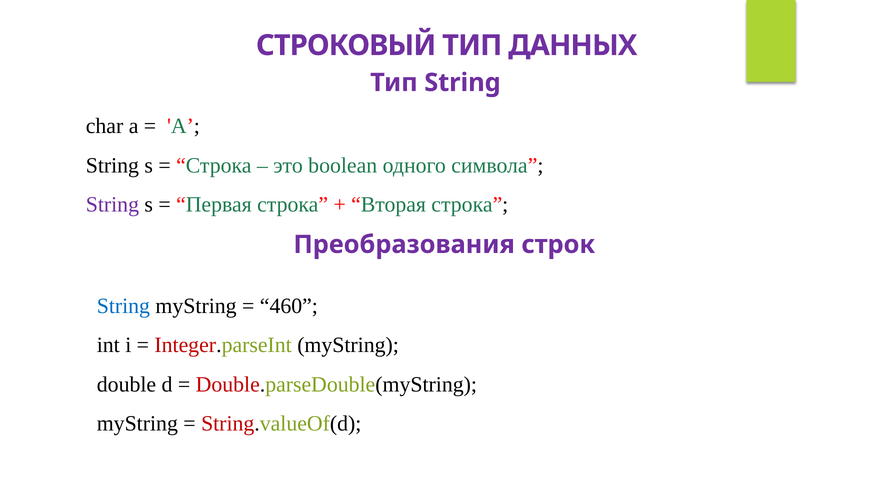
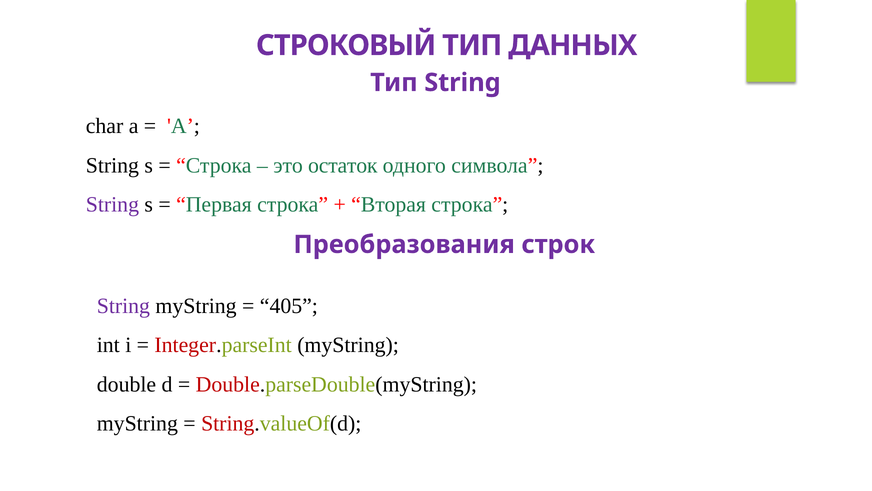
boolean: boolean -> остаток (343, 165)
String colour: blue -> purple (123, 306)
460: 460 -> 405 (289, 306)
